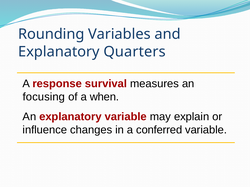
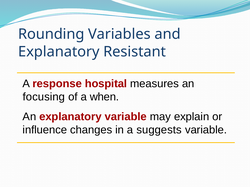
Quarters: Quarters -> Resistant (135, 52)
survival: survival -> hospital (106, 84)
conferred: conferred -> suggests (159, 130)
